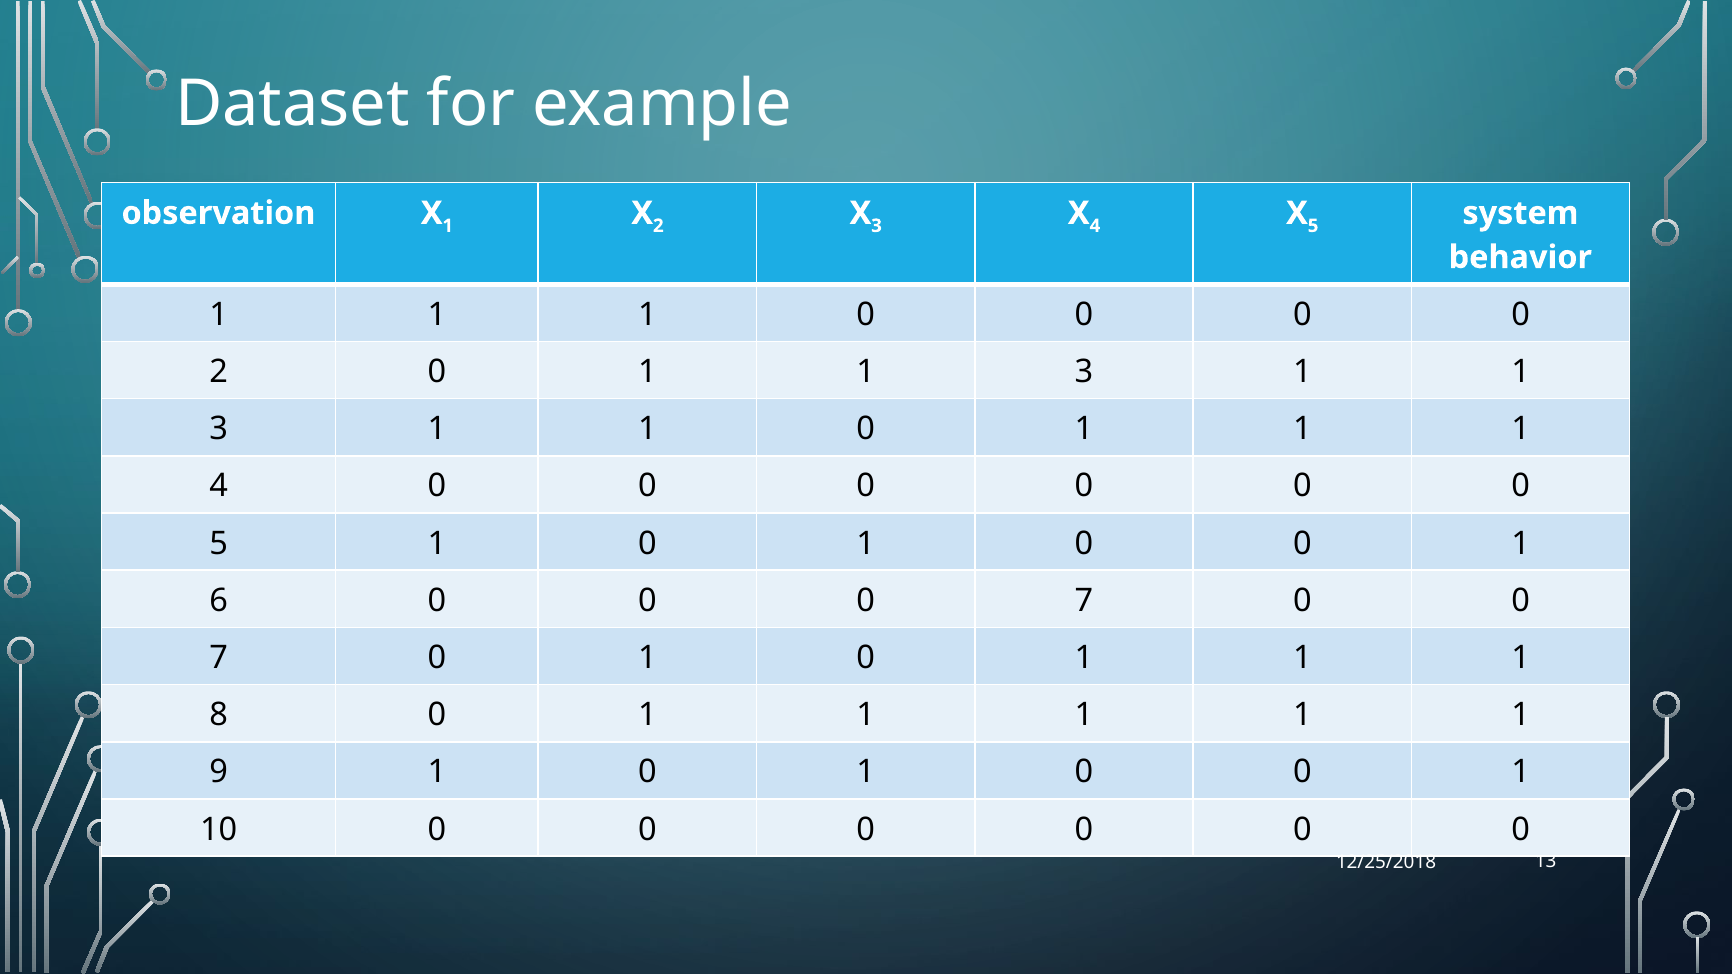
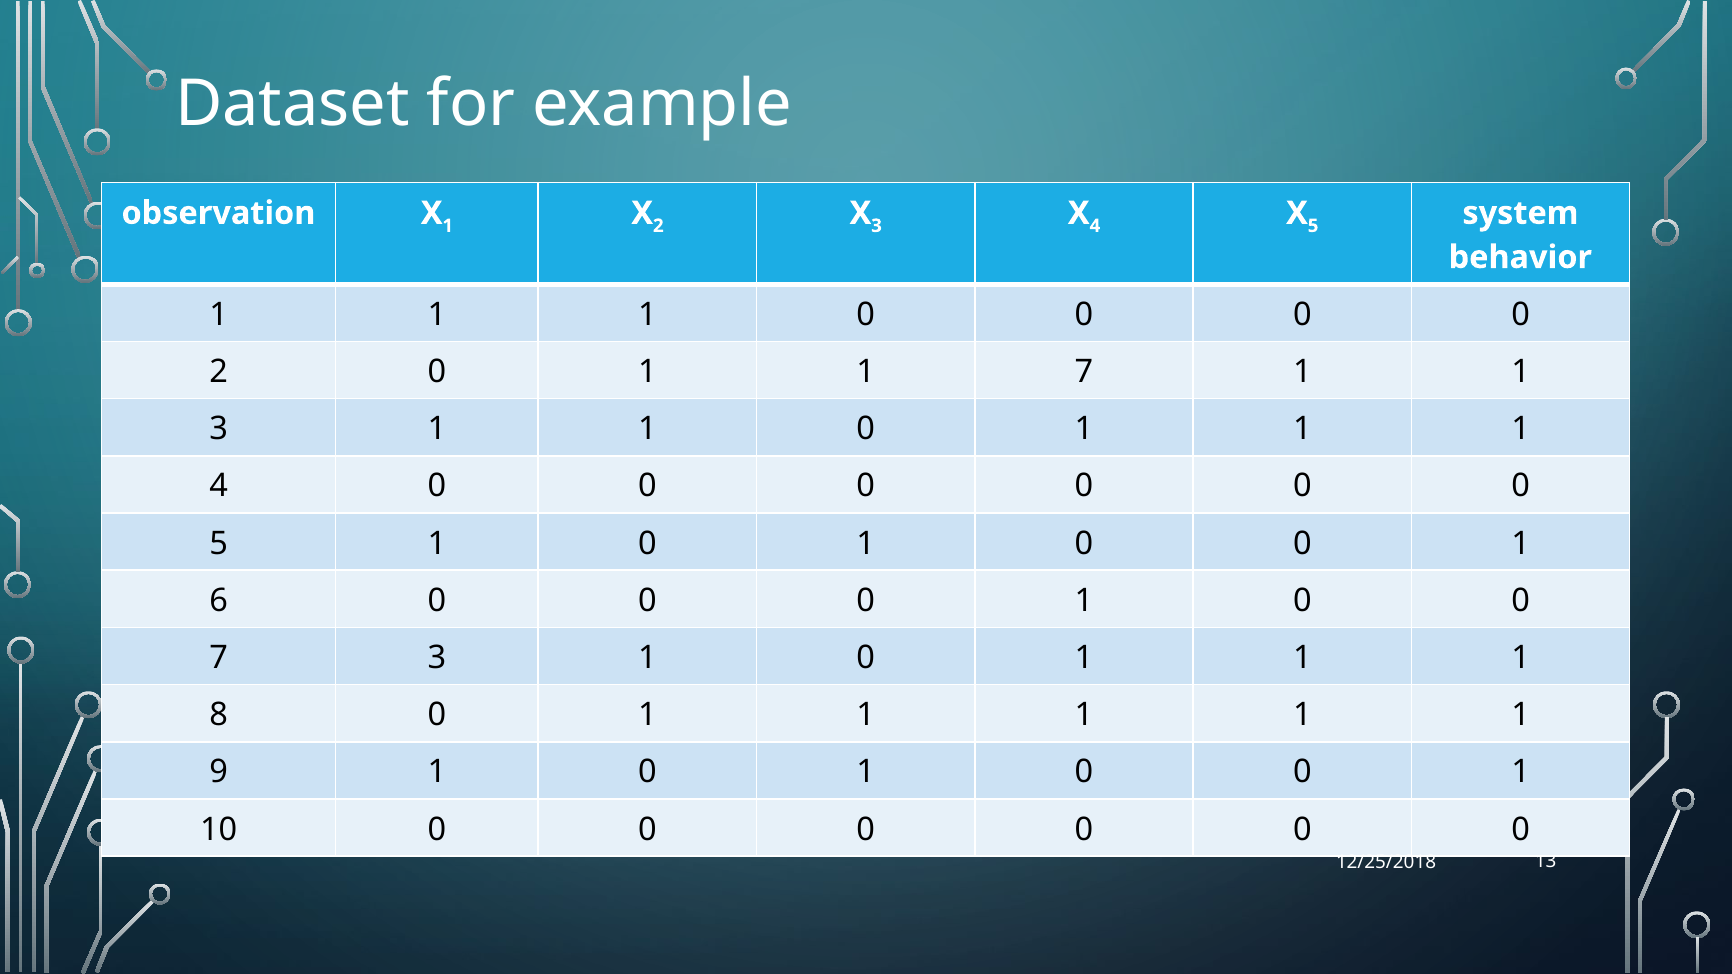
0 1 1 3: 3 -> 7 (1084, 372)
0 0 0 7: 7 -> 1 (1084, 601)
0: 0 -> 3 (437, 658)
